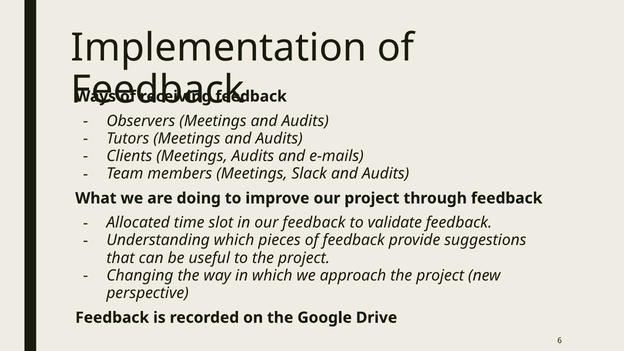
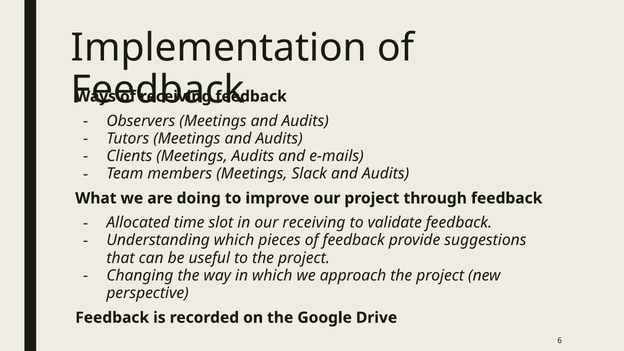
our feedback: feedback -> receiving (314, 223)
